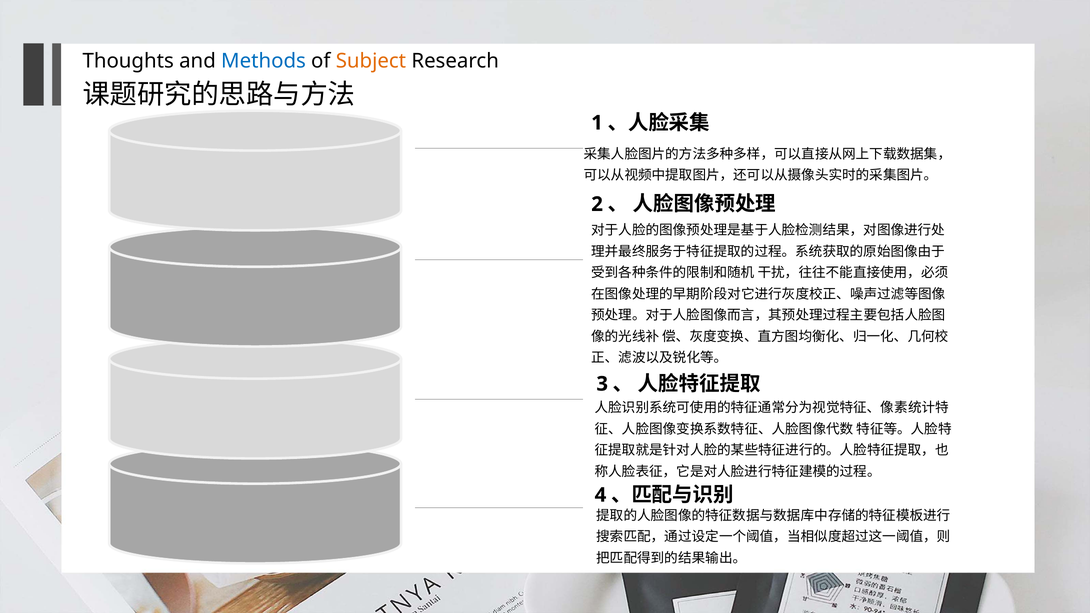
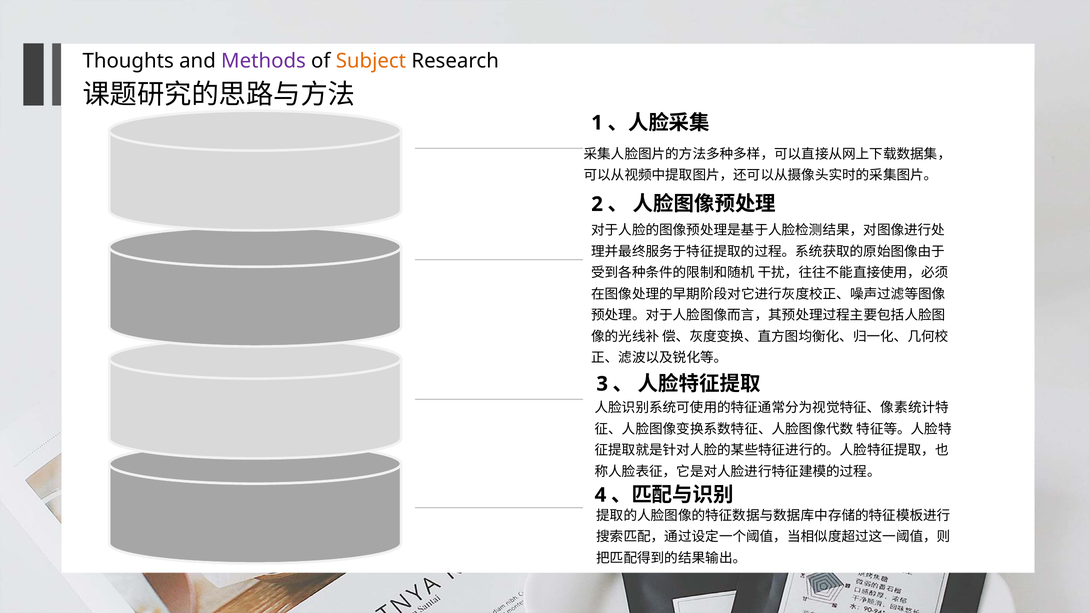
Methods colour: blue -> purple (263, 61)
